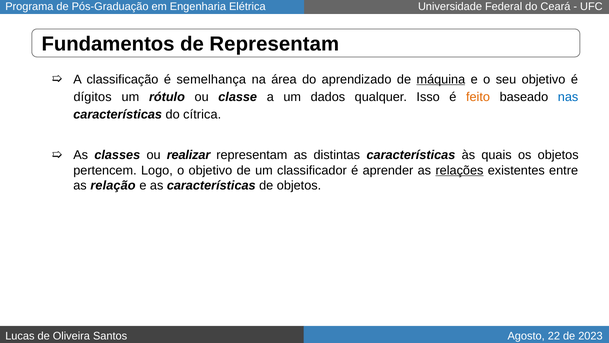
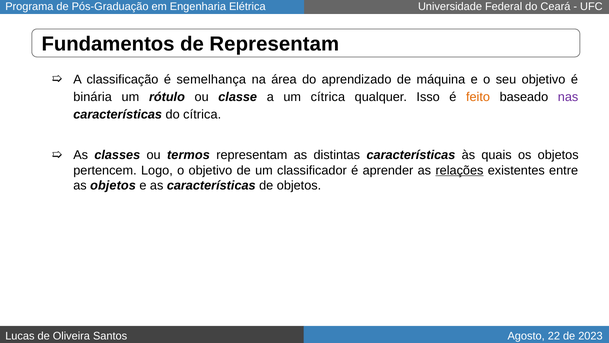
máquina underline: present -> none (441, 79)
dígitos: dígitos -> binária (93, 97)
um dados: dados -> cítrica (328, 97)
nas colour: blue -> purple (568, 97)
realizar: realizar -> termos (188, 155)
as relação: relação -> objetos (113, 185)
